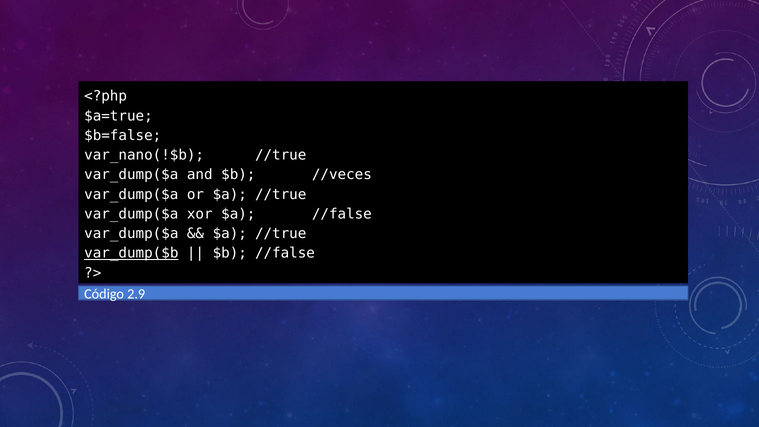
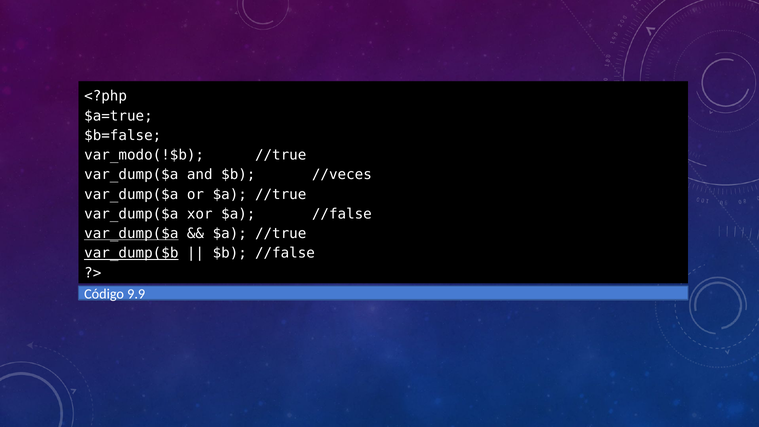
var_nano(!$b: var_nano(!$b -> var_modo(!$b (144, 155)
var_dump($a underline: none -> present (131, 234)
2.9: 2.9 -> 9.9 (136, 294)
